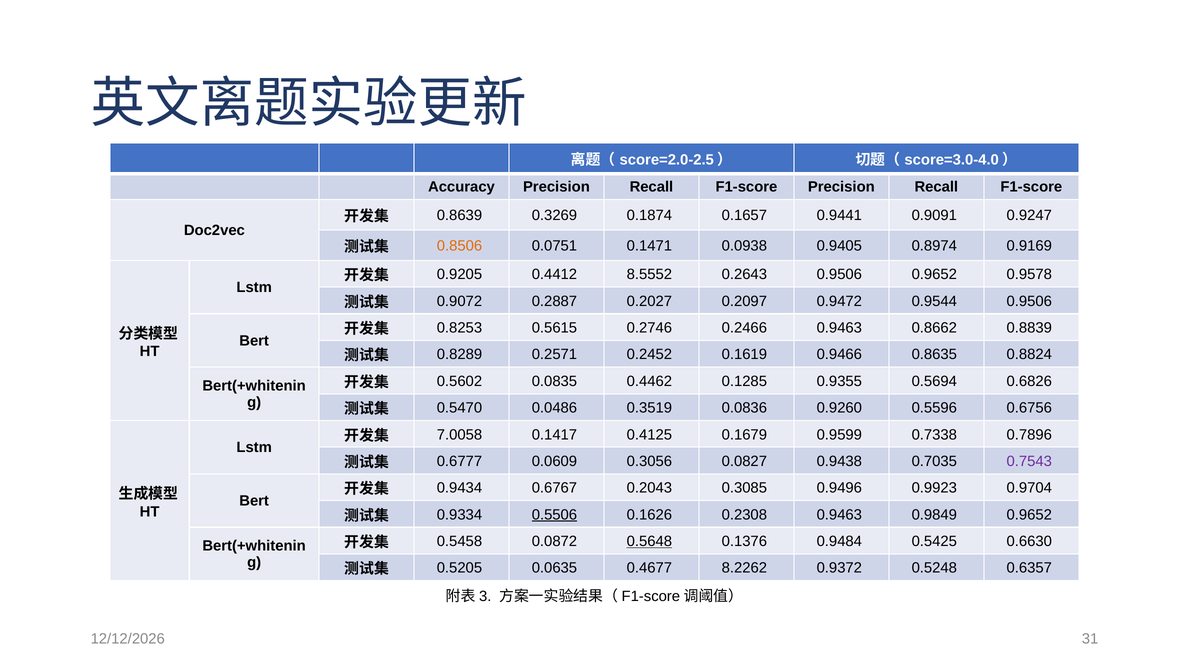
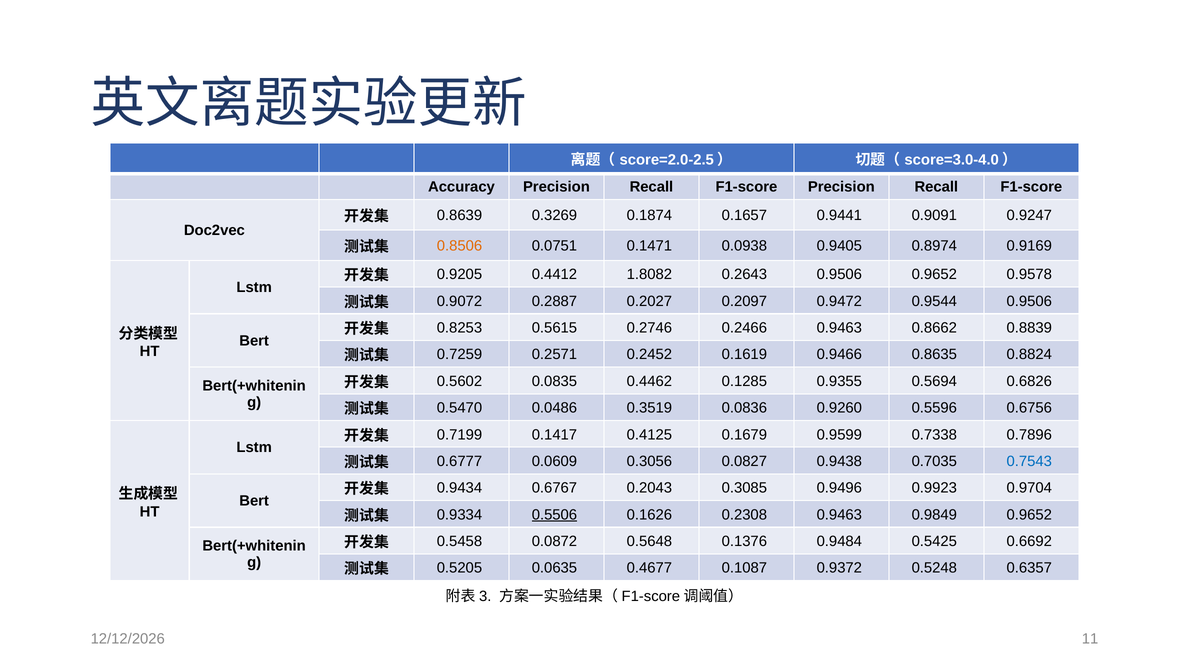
8.5552: 8.5552 -> 1.8082 (649, 274)
0.8289: 0.8289 -> 0.7259 (459, 354)
7.0058: 7.0058 -> 0.7199 (459, 434)
0.7543 colour: purple -> blue (1029, 461)
0.5648 underline: present -> none (649, 541)
0.6630: 0.6630 -> 0.6692 (1029, 541)
8.2262: 8.2262 -> 0.1087 (744, 568)
31: 31 -> 11 (1090, 639)
